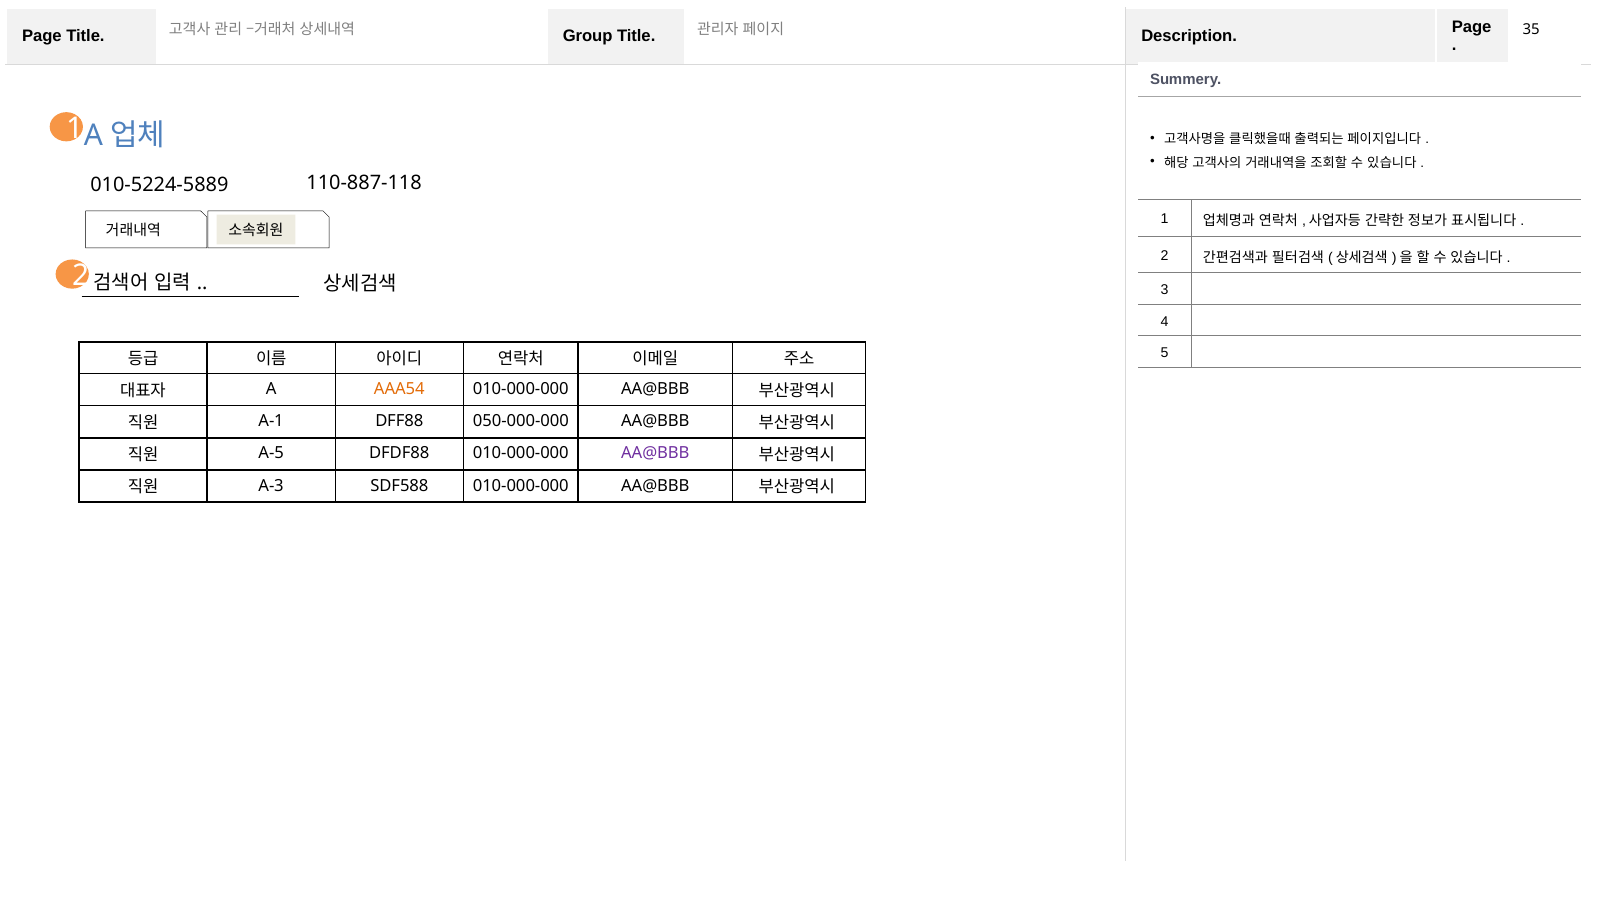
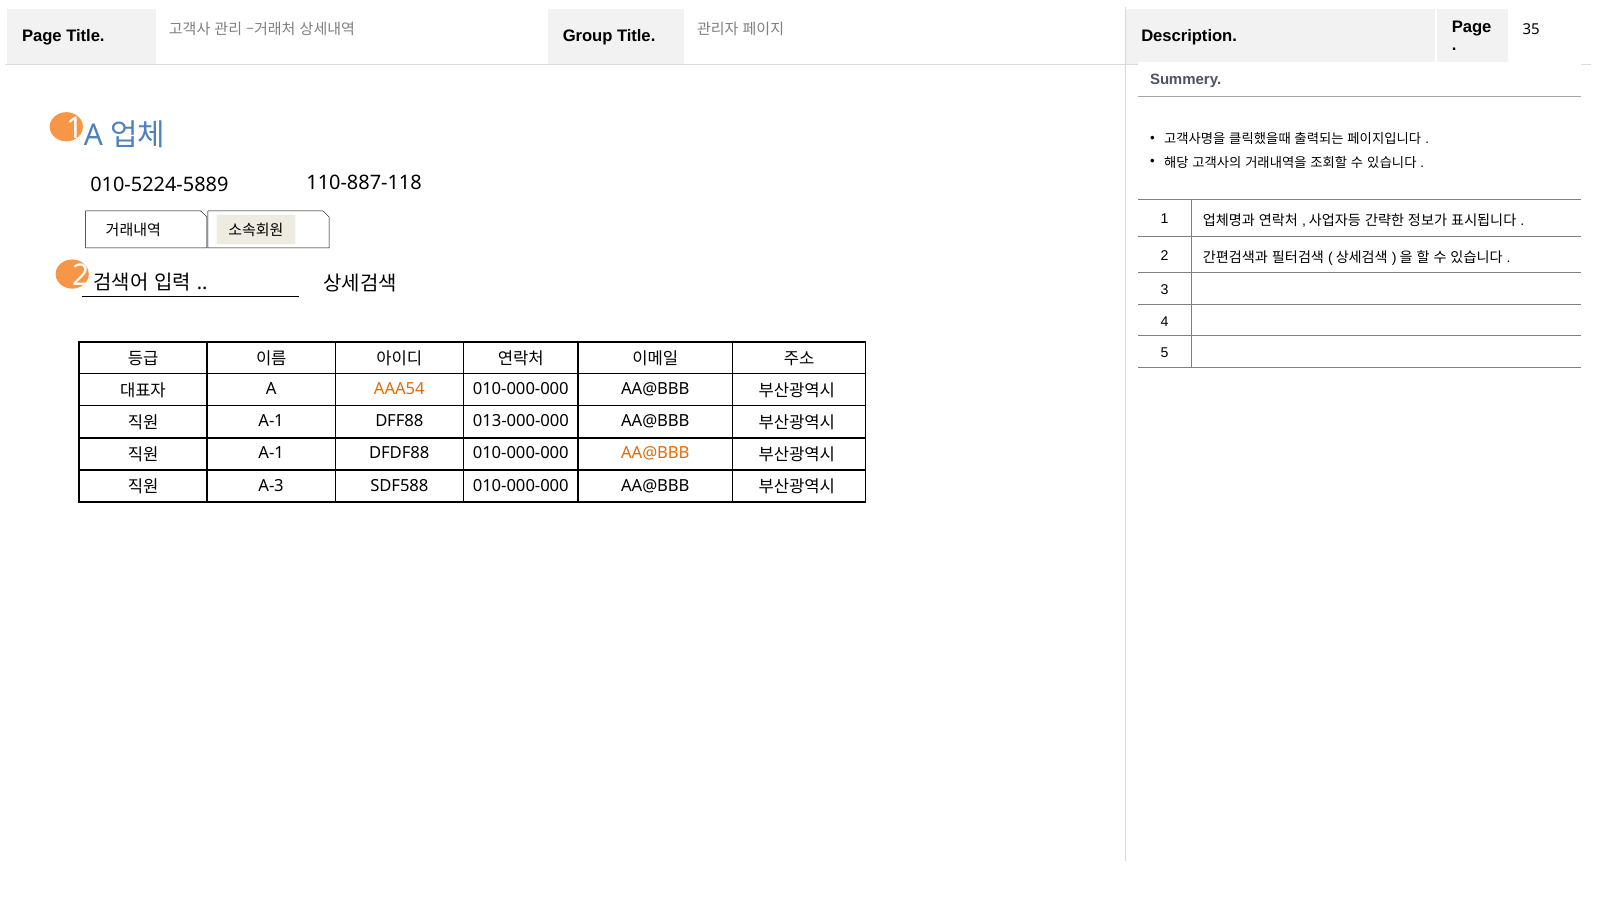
050-000-000: 050-000-000 -> 013-000-000 (521, 421)
A-5: A-5 -> A-1 (271, 454)
AA@BBB colour: purple -> orange (655, 454)
